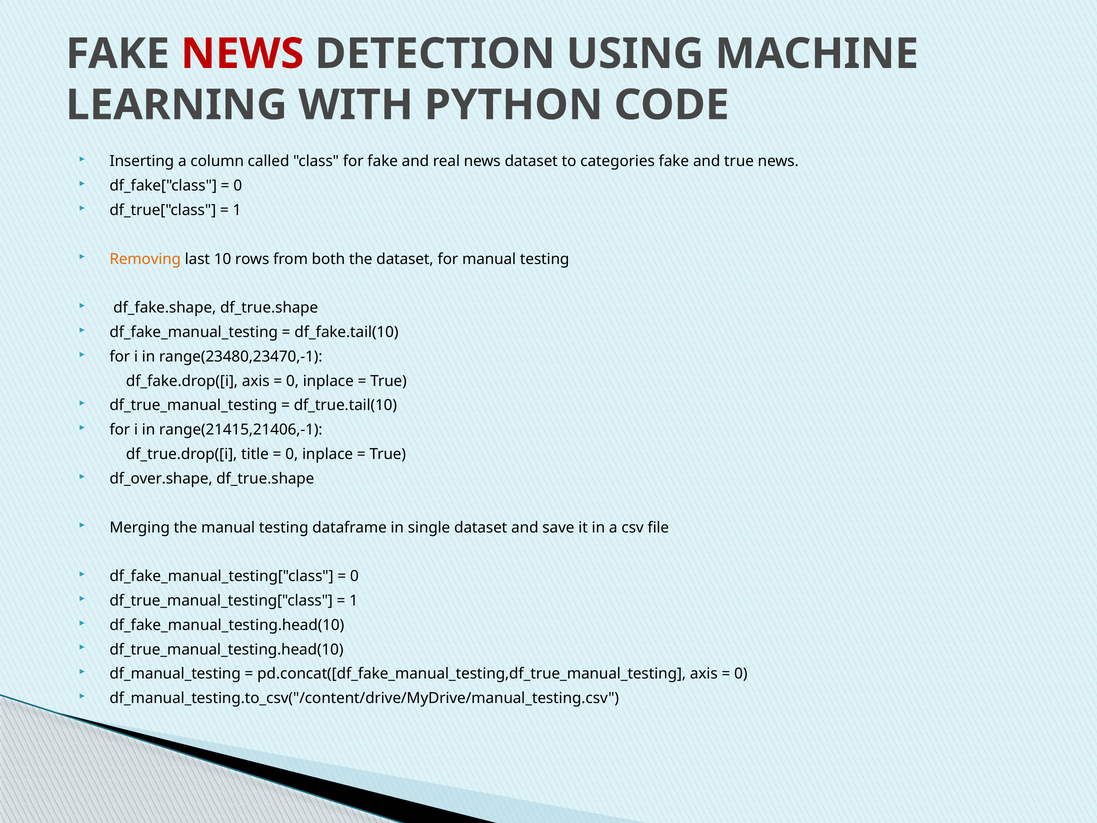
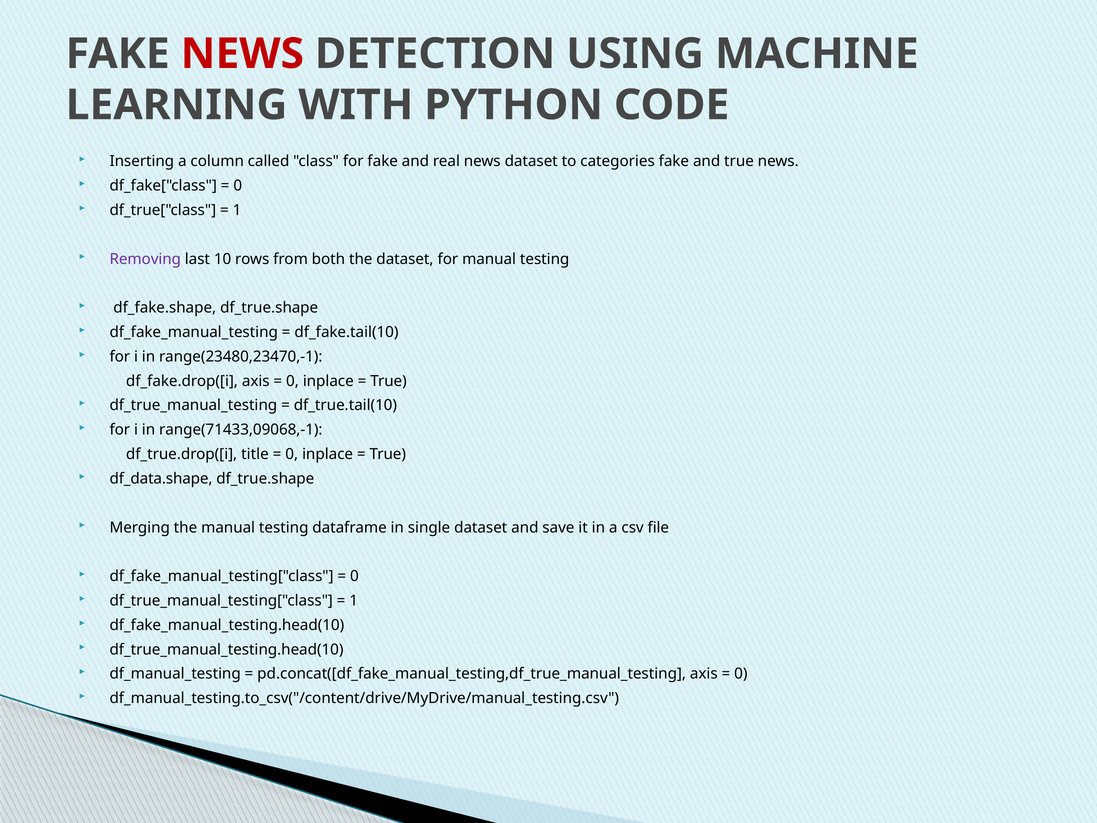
Removing colour: orange -> purple (145, 259)
range(21415,21406,-1: range(21415,21406,-1 -> range(71433,09068,-1 (241, 430)
df_over.shape: df_over.shape -> df_data.shape (161, 479)
